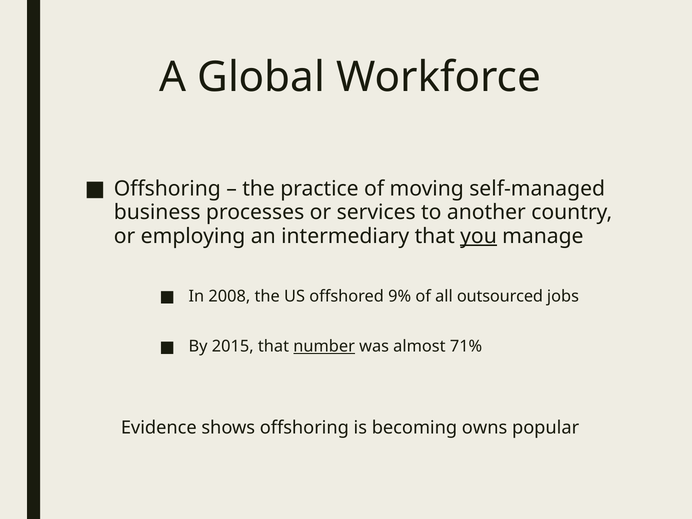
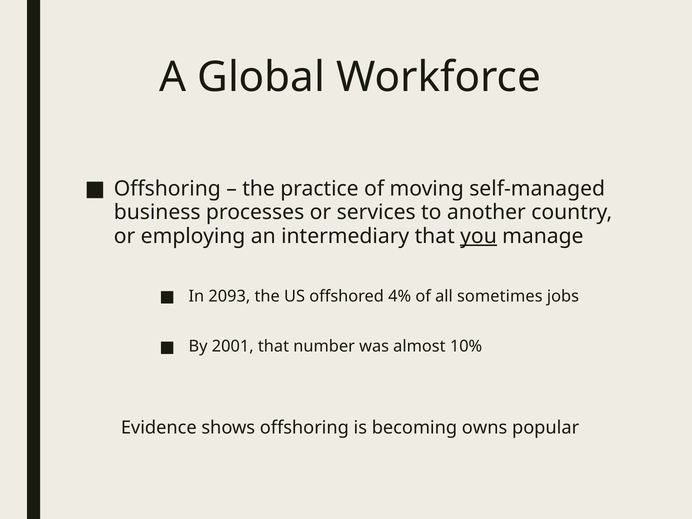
2008: 2008 -> 2093 (229, 296)
9%: 9% -> 4% (400, 296)
outsourced: outsourced -> sometimes (500, 296)
2015: 2015 -> 2001 (233, 346)
number underline: present -> none (324, 346)
71%: 71% -> 10% (466, 346)
